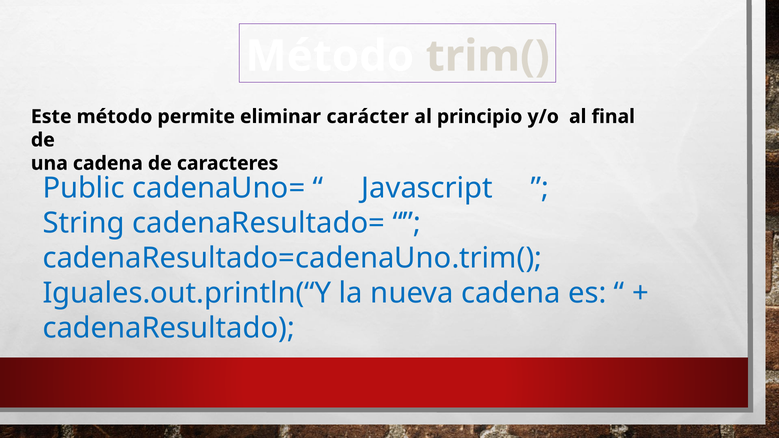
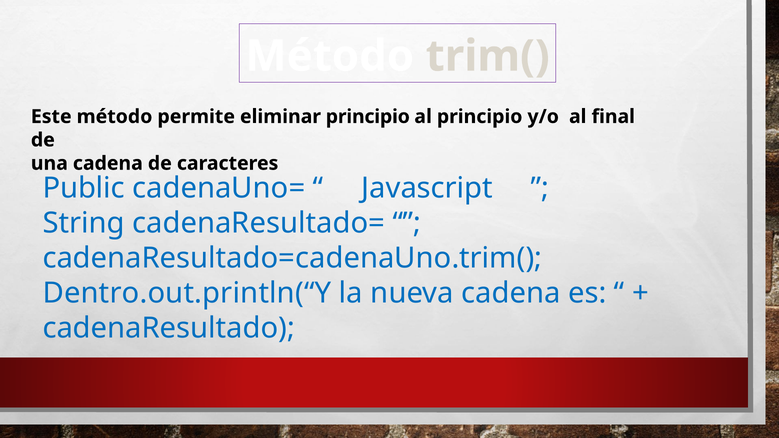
eliminar carácter: carácter -> principio (368, 117)
Iguales.out.println(“Y: Iguales.out.println(“Y -> Dentro.out.println(“Y (187, 293)
